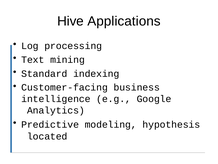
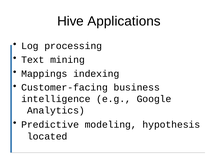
Standard: Standard -> Mappings (44, 73)
